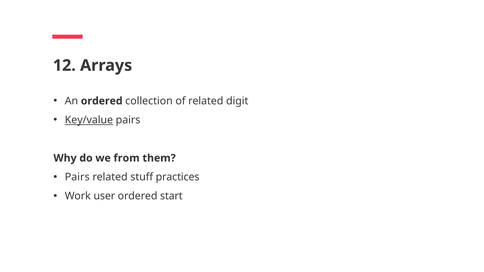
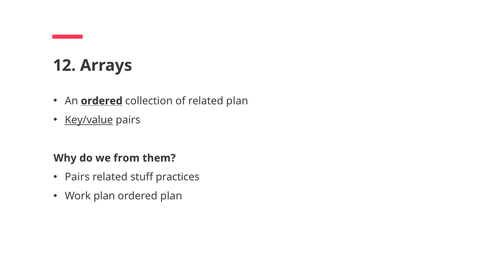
ordered underline: none -> present (102, 101)
related digit: digit -> plan (237, 101)
Work user: user -> plan (104, 196)
ordered start: start -> plan (171, 196)
